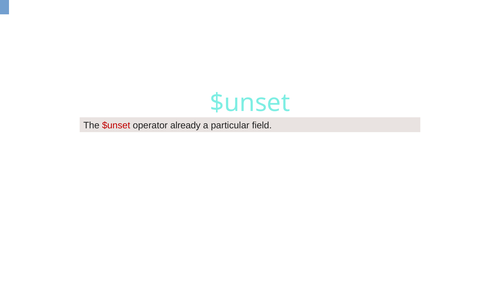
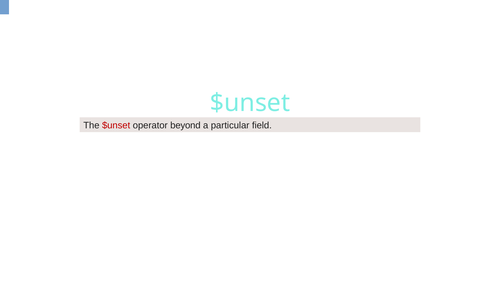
already: already -> beyond (185, 125)
